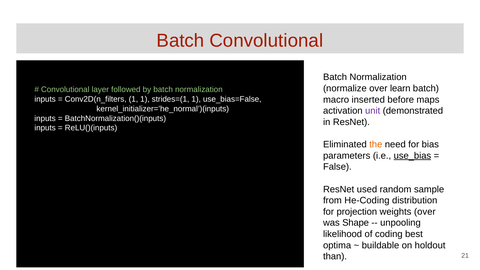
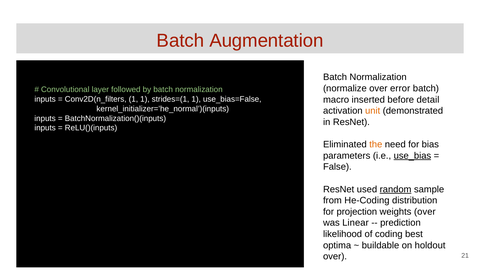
Batch Convolutional: Convolutional -> Augmentation (266, 41)
learn: learn -> error (400, 88)
maps: maps -> detail (428, 100)
unit colour: purple -> orange (373, 111)
random underline: none -> present (396, 189)
Shape: Shape -> Linear (356, 223)
unpooling: unpooling -> prediction (400, 223)
than: than -> over (335, 257)
